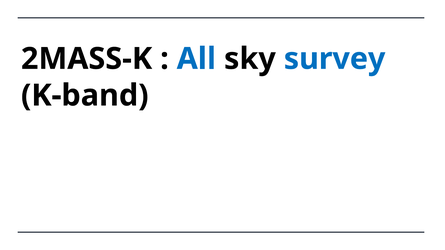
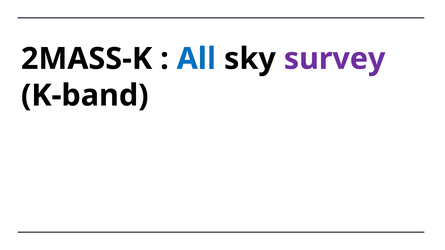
survey colour: blue -> purple (335, 59)
